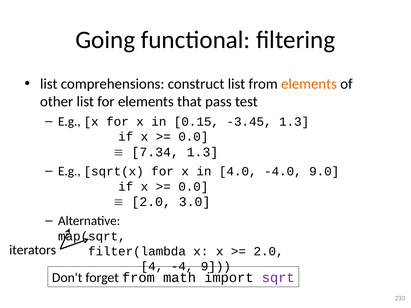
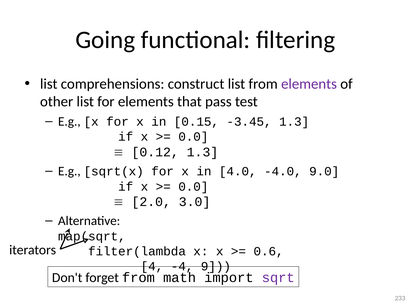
elements colour: orange -> purple (309, 84)
7.34: 7.34 -> 0.12 (155, 152)
2.0: 2.0 -> 0.6 (269, 252)
